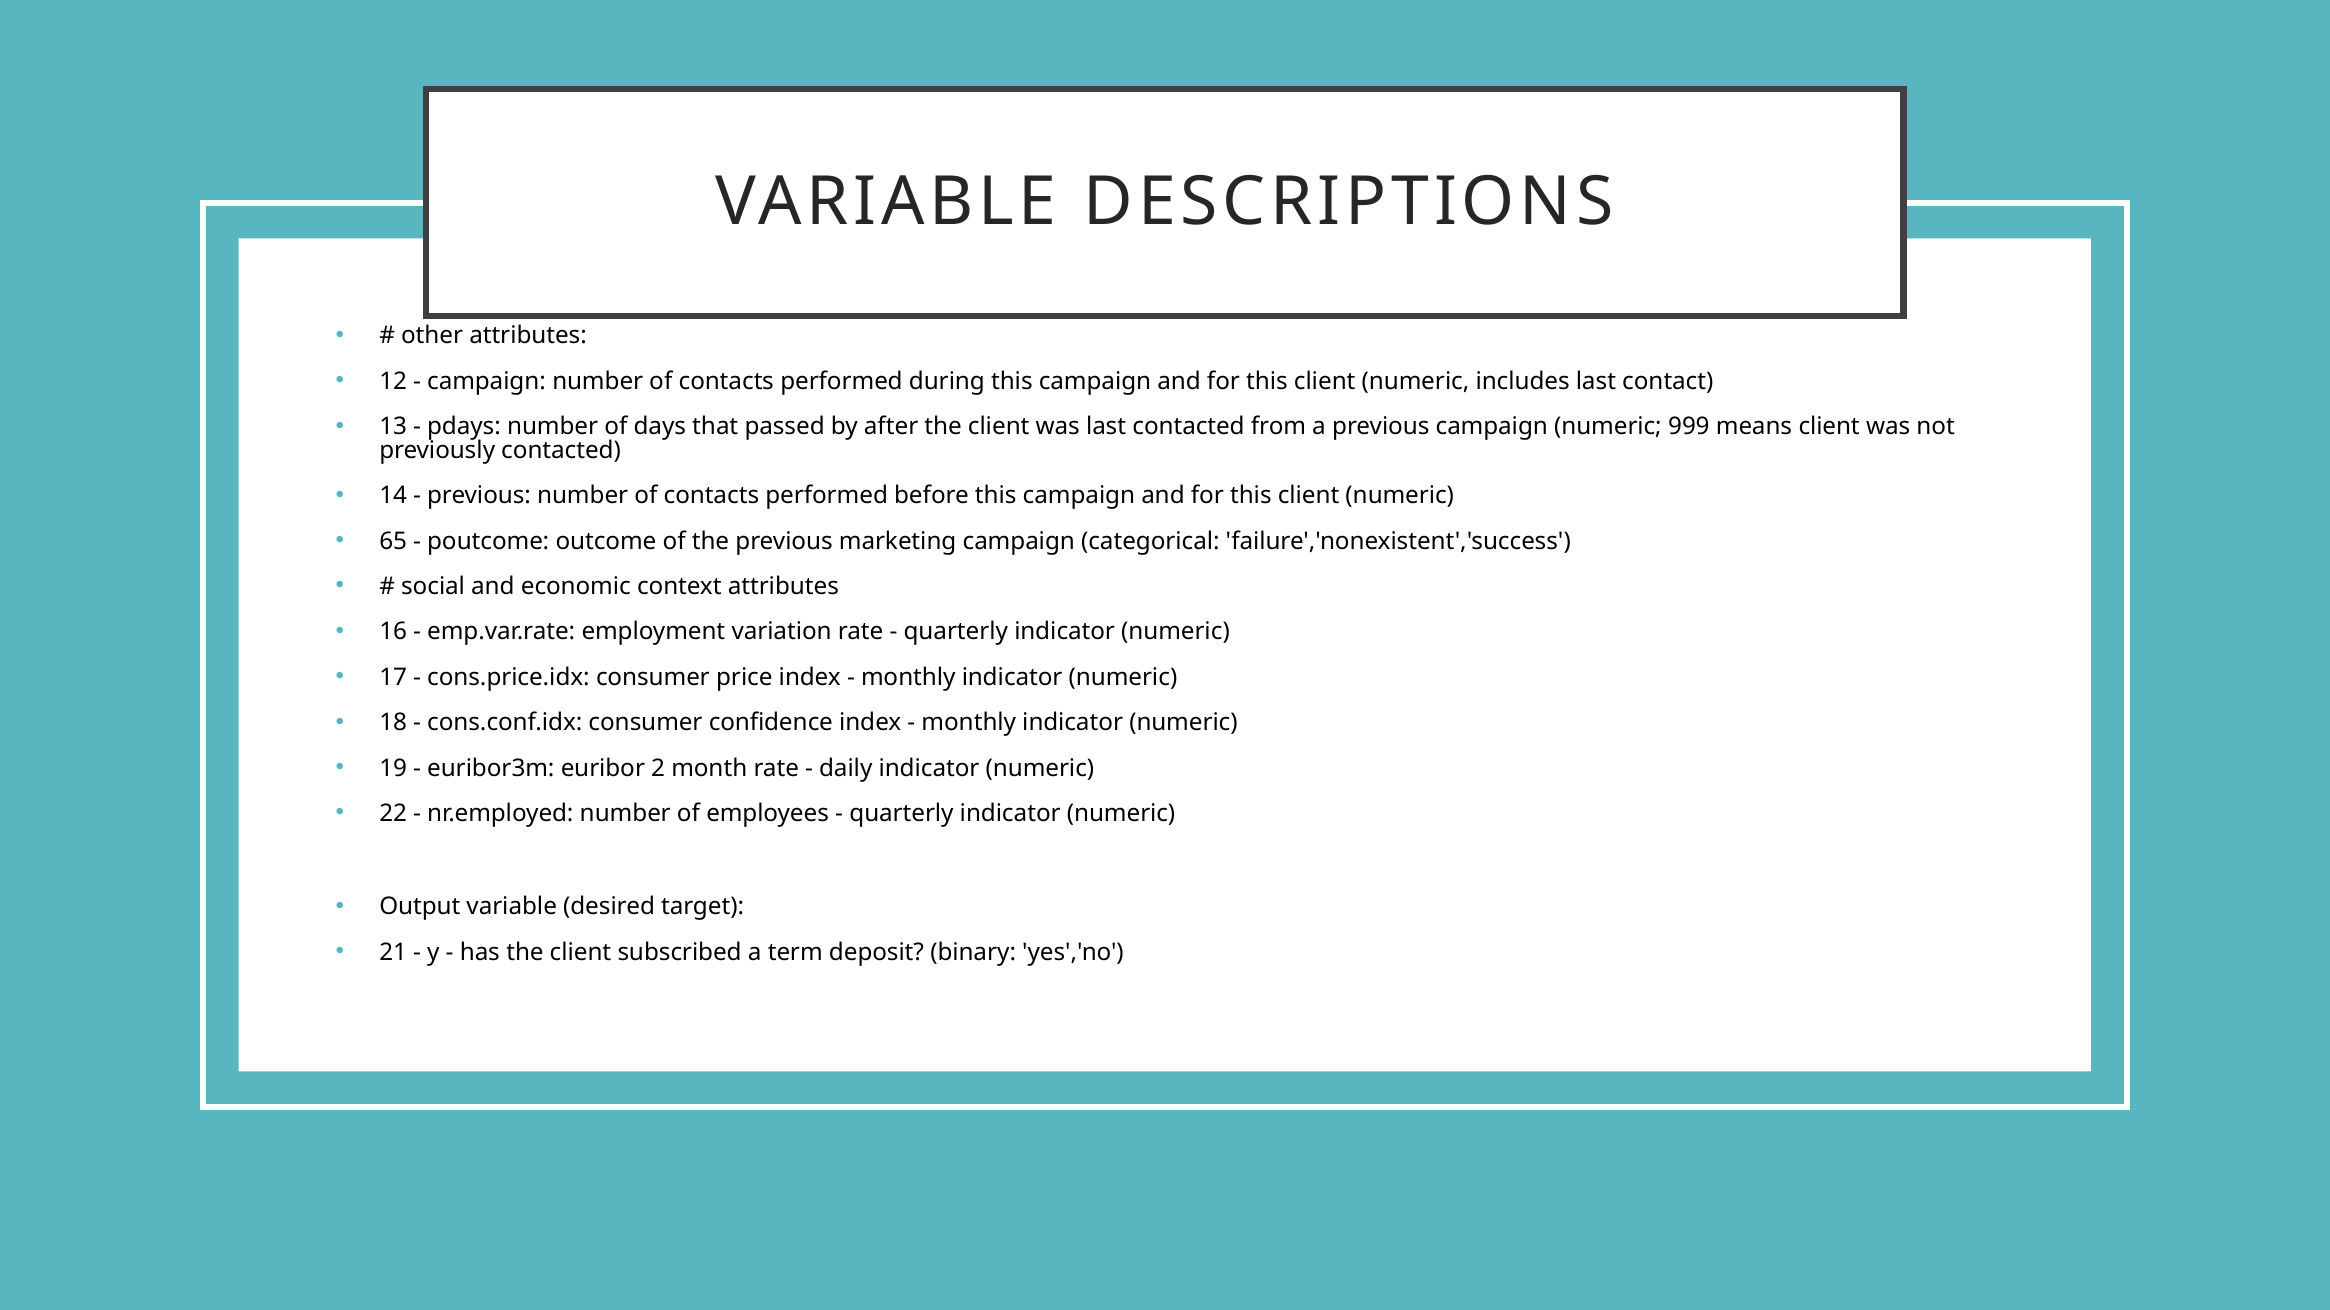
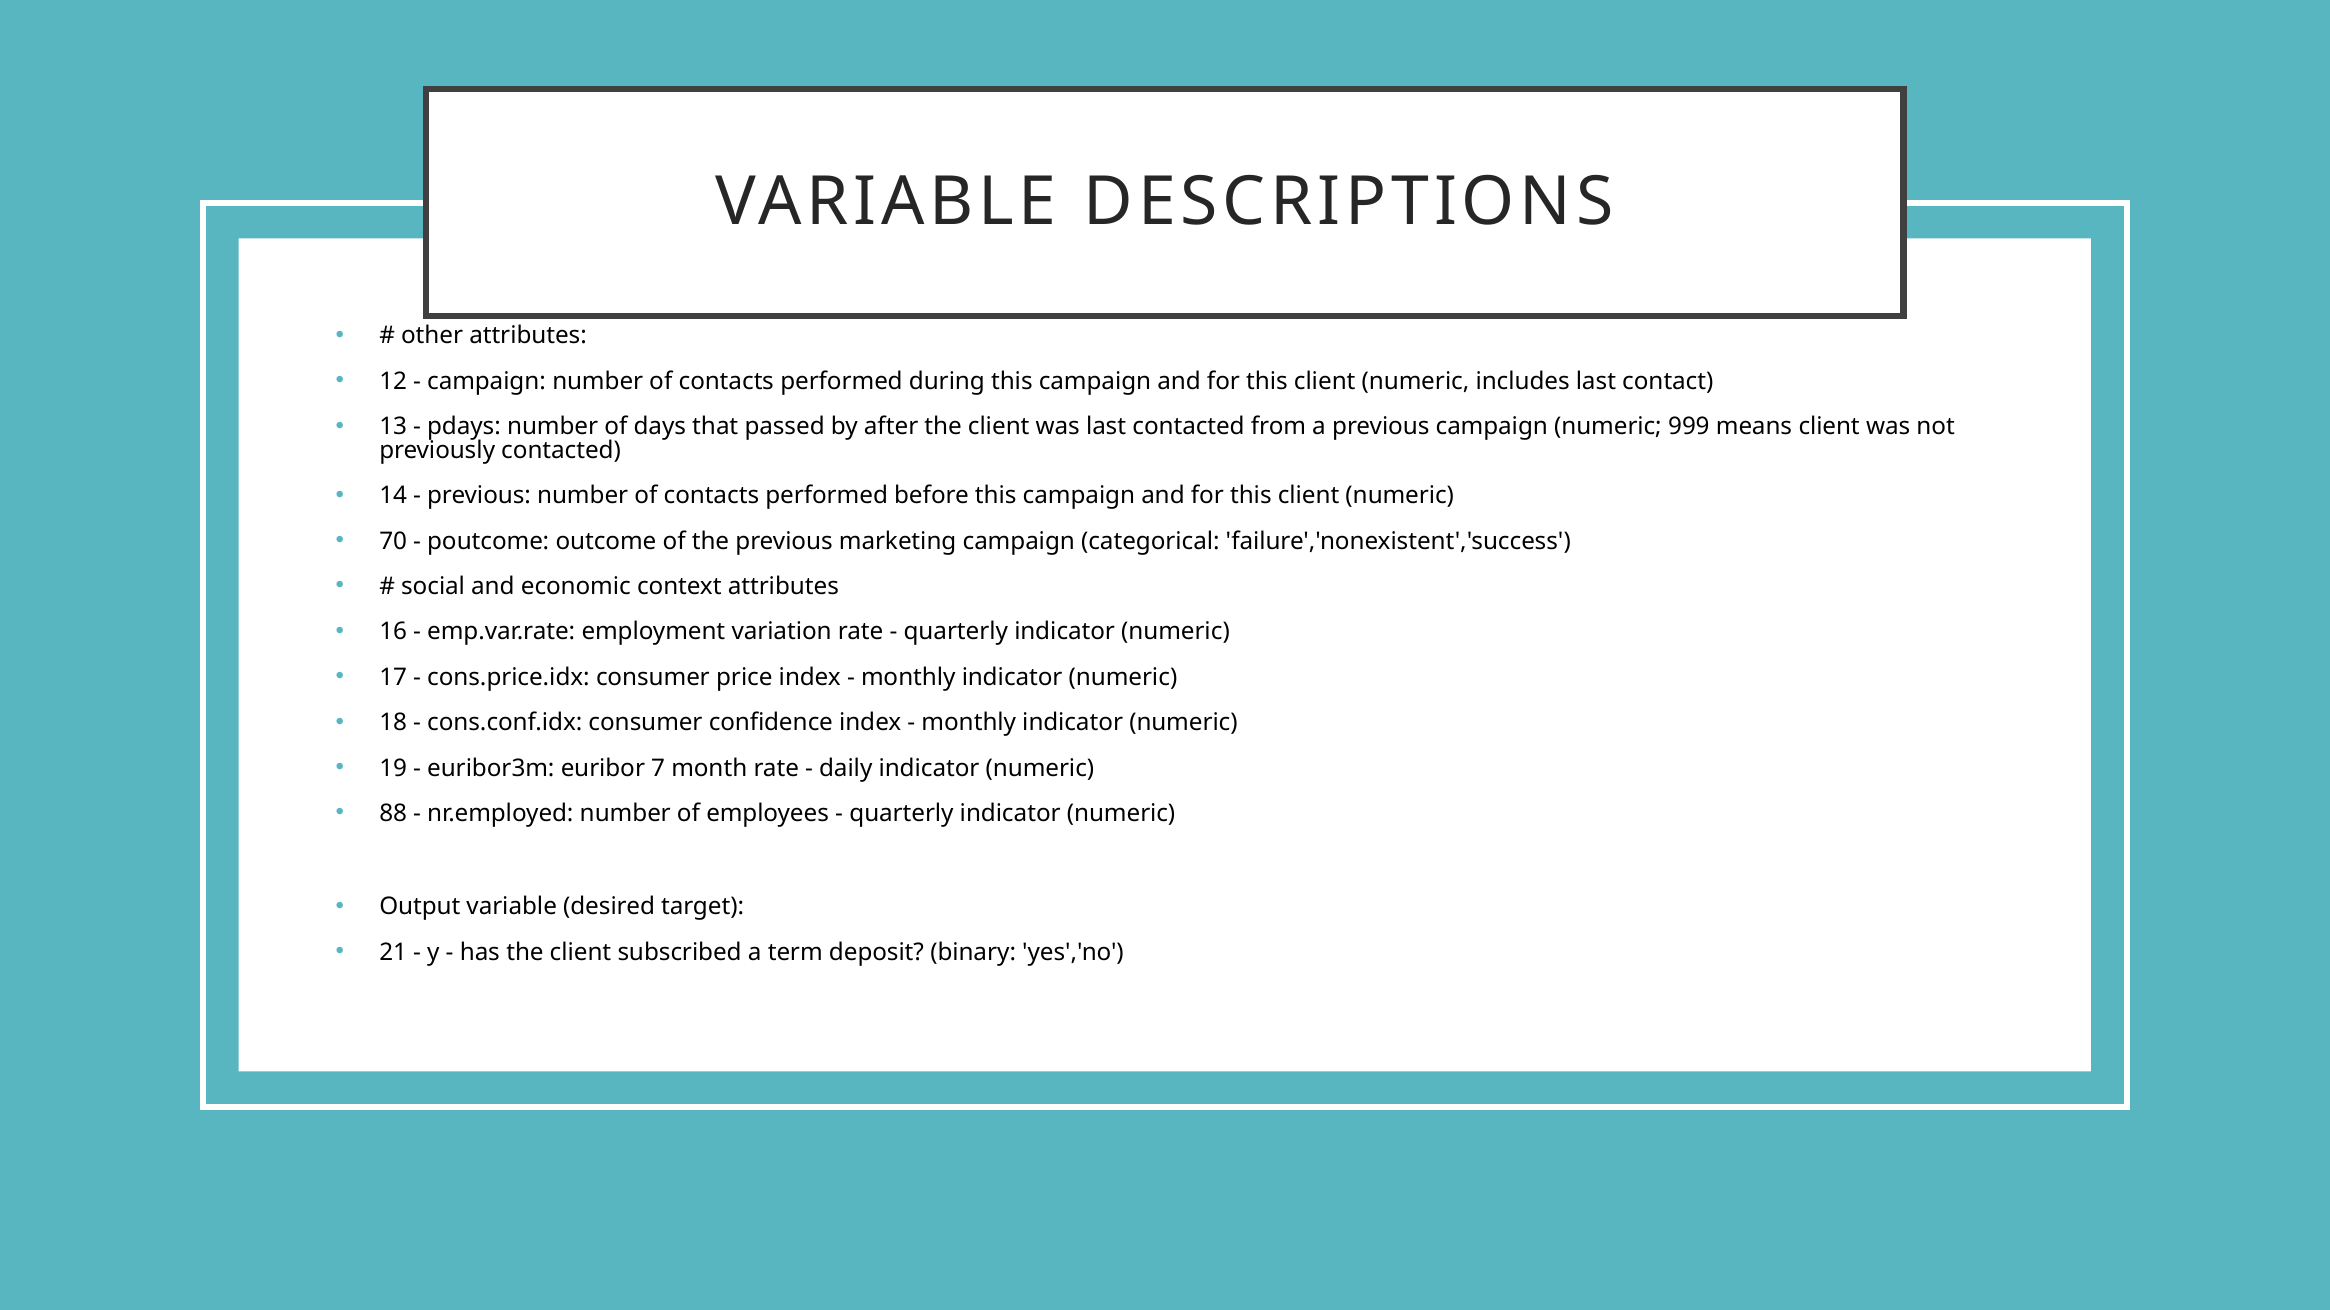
65: 65 -> 70 (393, 541)
2: 2 -> 7 (658, 768)
22: 22 -> 88 (393, 814)
